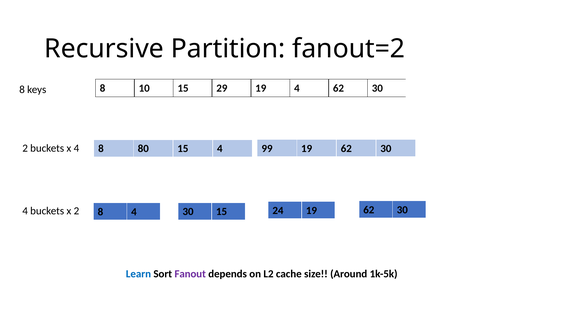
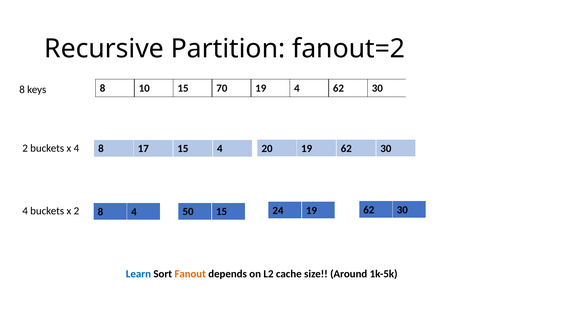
29: 29 -> 70 (222, 88)
80: 80 -> 17 (143, 149)
99: 99 -> 20 (267, 149)
4 30: 30 -> 50 (188, 212)
Fanout colour: purple -> orange (190, 274)
